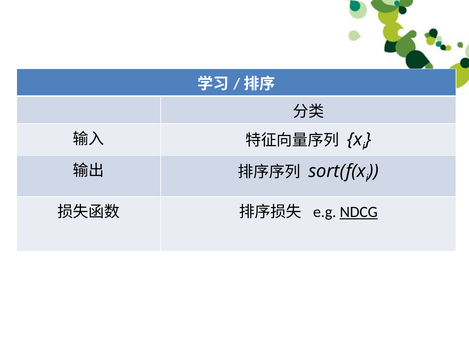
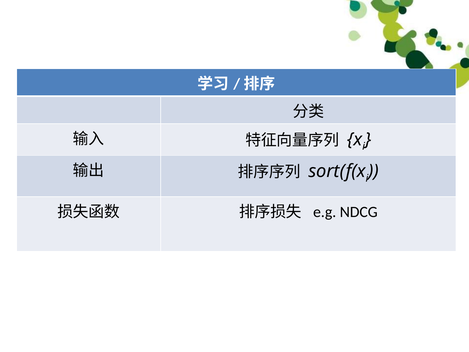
NDCG underline: present -> none (359, 212)
